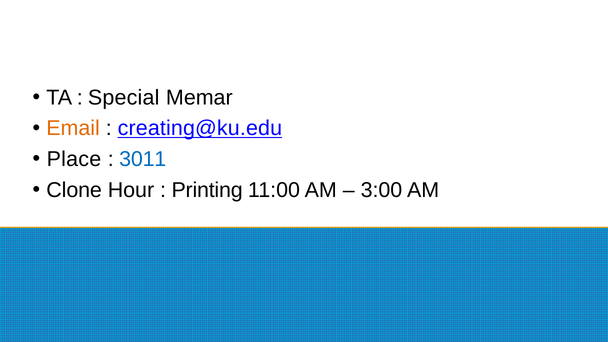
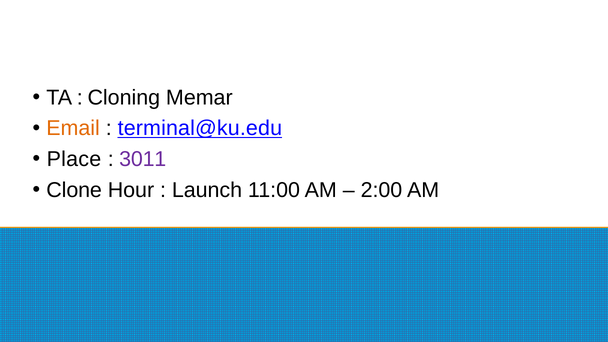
Special: Special -> Cloning (124, 97)
creating@ku.edu: creating@ku.edu -> terminal@ku.edu (200, 128)
3011 colour: blue -> purple (143, 159)
Printing: Printing -> Launch (207, 190)
3:00: 3:00 -> 2:00 (381, 190)
